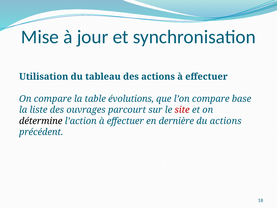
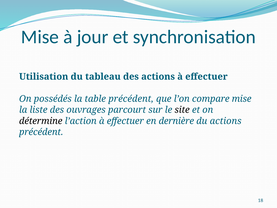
On compare: compare -> possédés (53, 99)
table évolutions: évolutions -> précédent (131, 99)
compare base: base -> mise (242, 99)
site colour: red -> black (182, 110)
